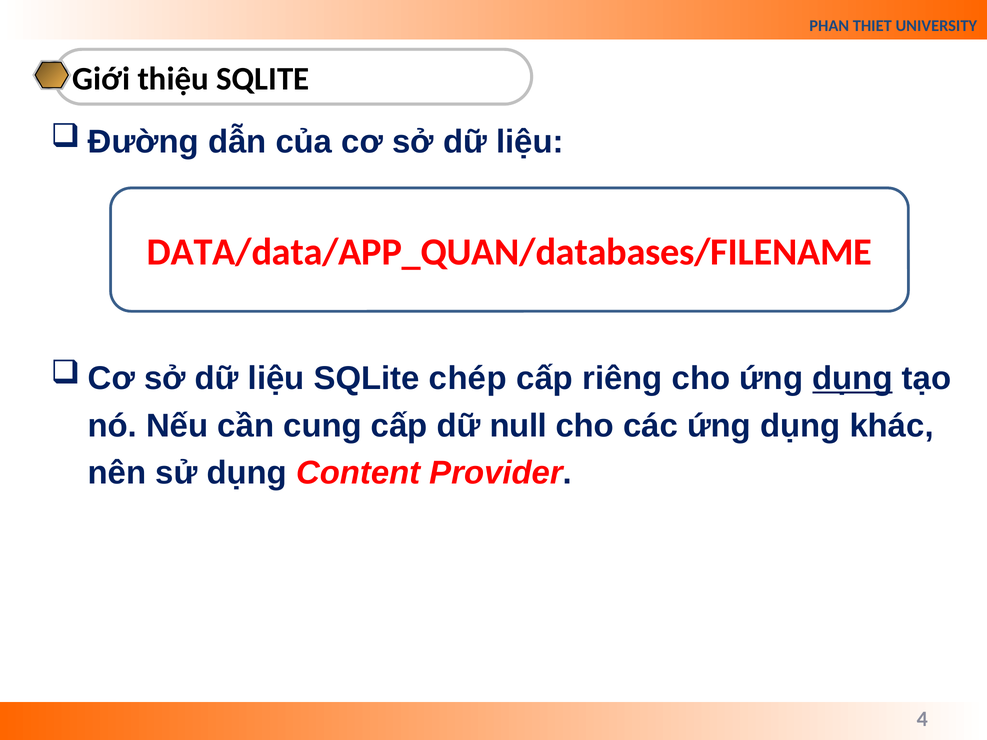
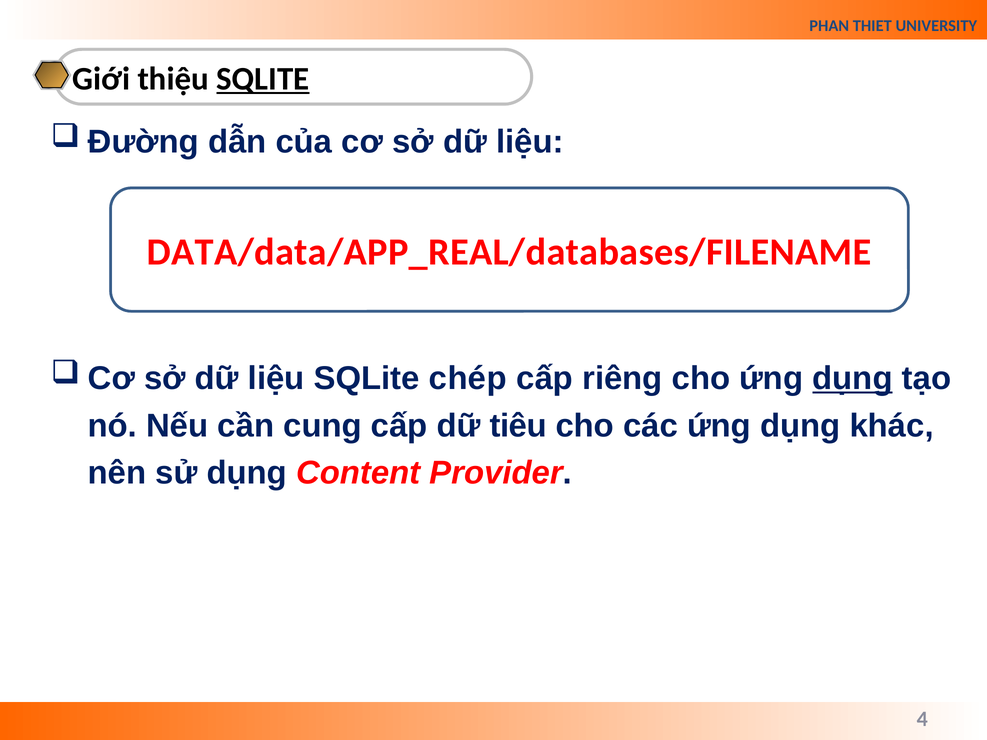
SQLITE underline: none -> present (263, 79)
DATA/data/APP_QUAN/databases/FILENAME: DATA/data/APP_QUAN/databases/FILENAME -> DATA/data/APP_REAL/databases/FILENAME (509, 252)
null: null -> tiêu (518, 426)
